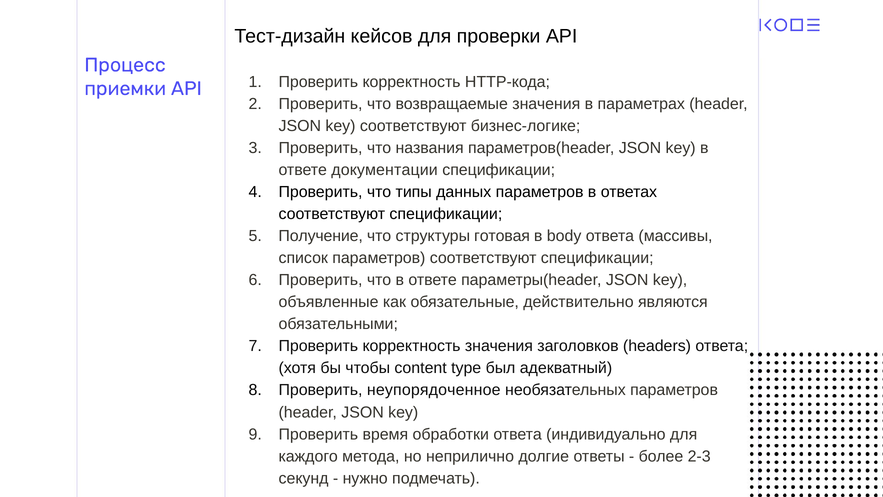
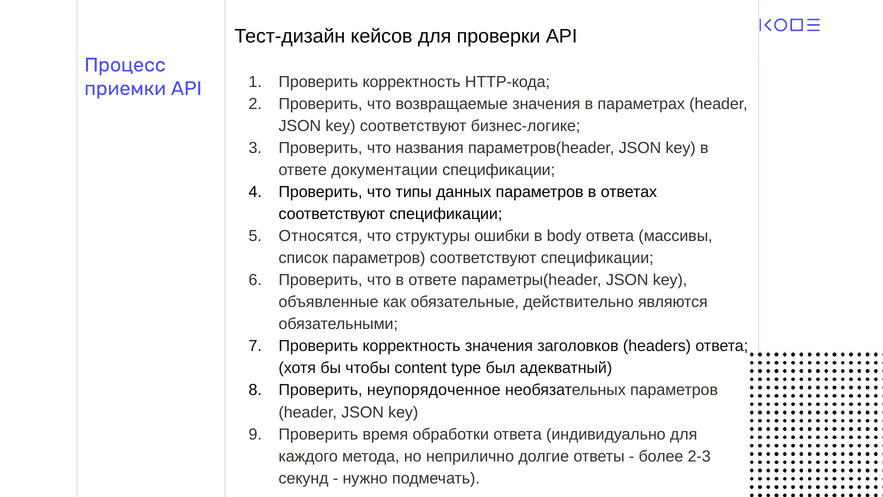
Получение: Получение -> Относятся (320, 236)
готовая: готовая -> ошибки (502, 236)
